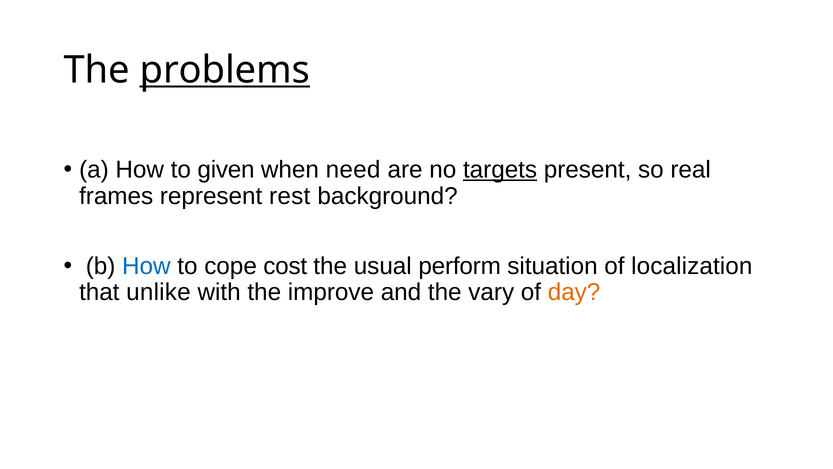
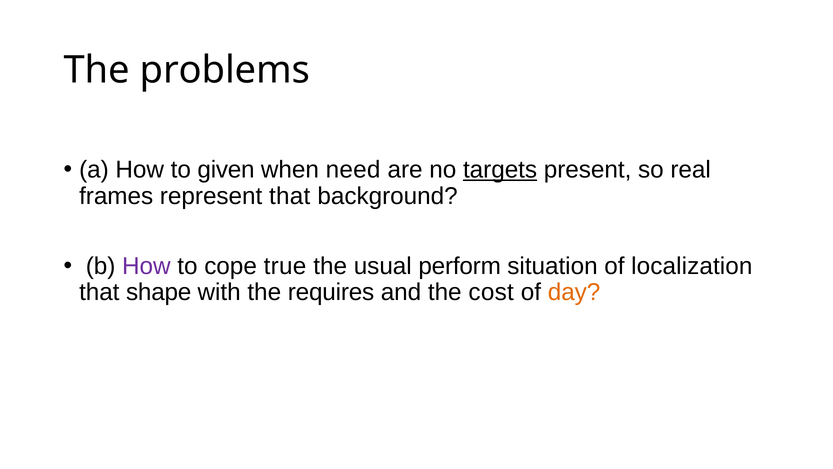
problems underline: present -> none (225, 70)
represent rest: rest -> that (290, 196)
How colour: blue -> purple (146, 266)
cost: cost -> true (285, 266)
unlike: unlike -> shape (159, 292)
improve: improve -> requires (331, 292)
vary: vary -> cost (491, 292)
